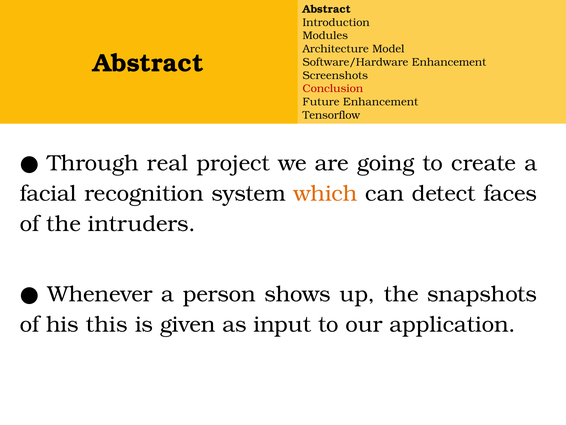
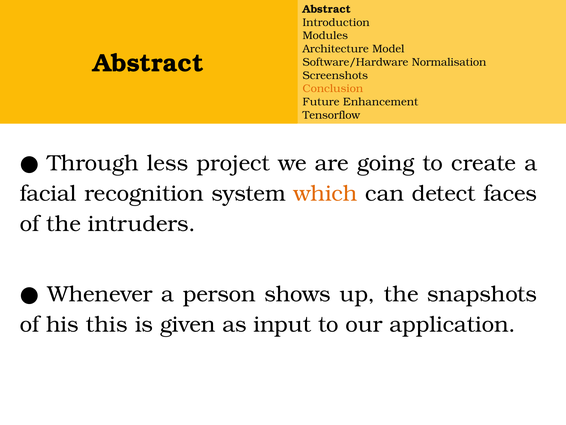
Software/Hardware Enhancement: Enhancement -> Normalisation (449, 62)
Conclusion colour: red -> orange (333, 89)
real: real -> less (168, 163)
